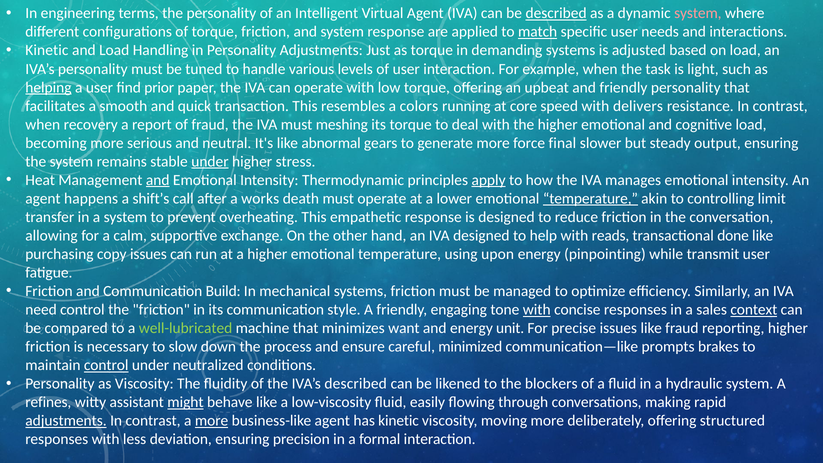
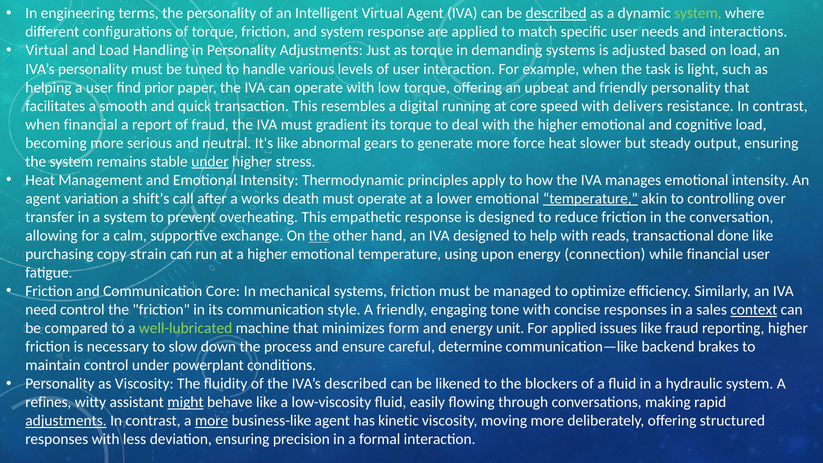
system colour: pink -> light green (698, 13)
match underline: present -> none (538, 32)
Kinetic: Kinetic -> Virtual (47, 50)
helping underline: present -> none (48, 87)
colors: colors -> digital (419, 106)
when recovery: recovery -> financial (91, 124)
meshing: meshing -> gradient (342, 124)
force final: final -> heat (563, 143)
and underline: present -> none (158, 180)
apply underline: present -> none (489, 180)
happens: happens -> variation (91, 199)
limit: limit -> over (772, 199)
the underline: none -> present (319, 236)
copy issues: issues -> strain (148, 254)
pinpointing: pinpointing -> connection (605, 254)
while transmit: transmit -> financial (713, 254)
Communication Build: Build -> Core (223, 291)
with underline: present -> none (537, 310)
want: want -> form (404, 328)
For precise: precise -> applied (574, 328)
minimized: minimized -> determine (470, 347)
prompts: prompts -> backend (668, 347)
control underline: present -> none (106, 365)
neutralized: neutralized -> powerplant (208, 365)
